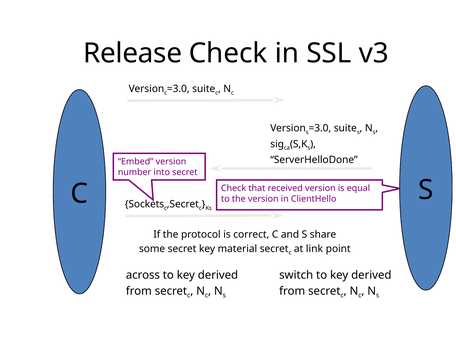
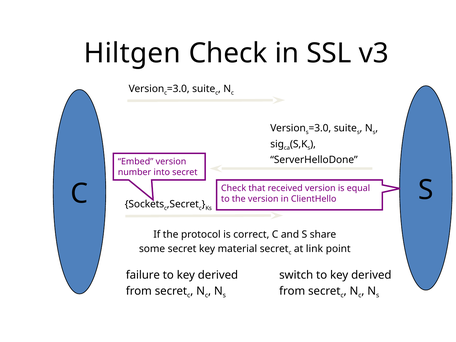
Release: Release -> Hiltgen (132, 53)
across: across -> failure (143, 275)
